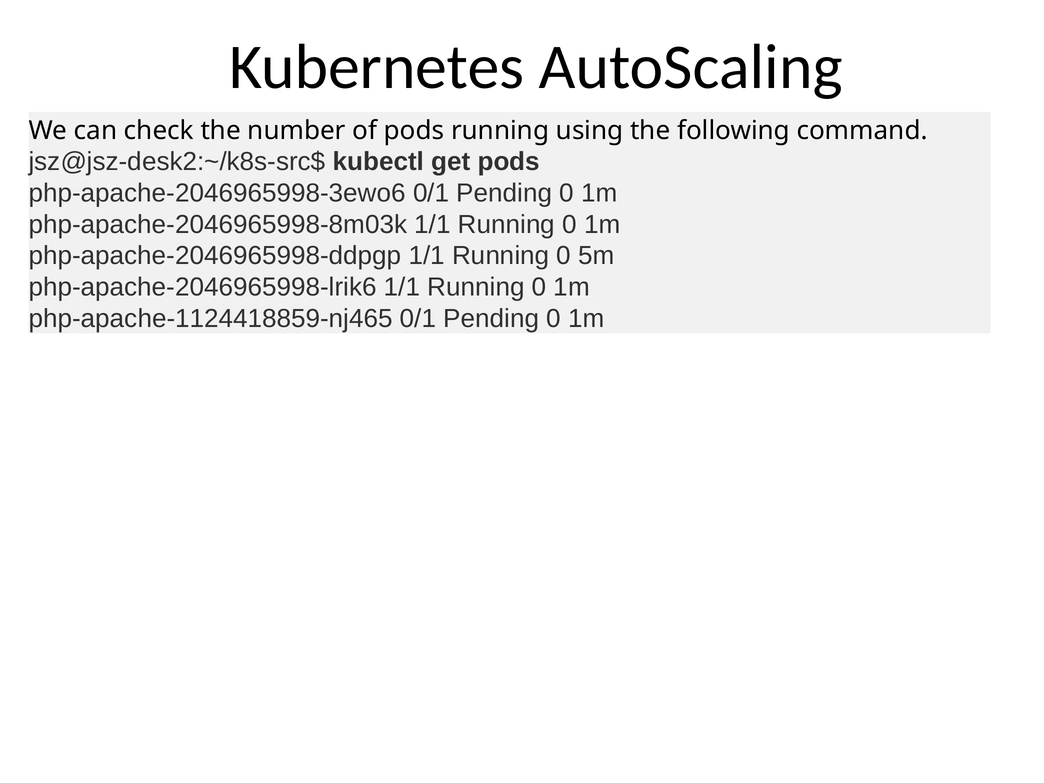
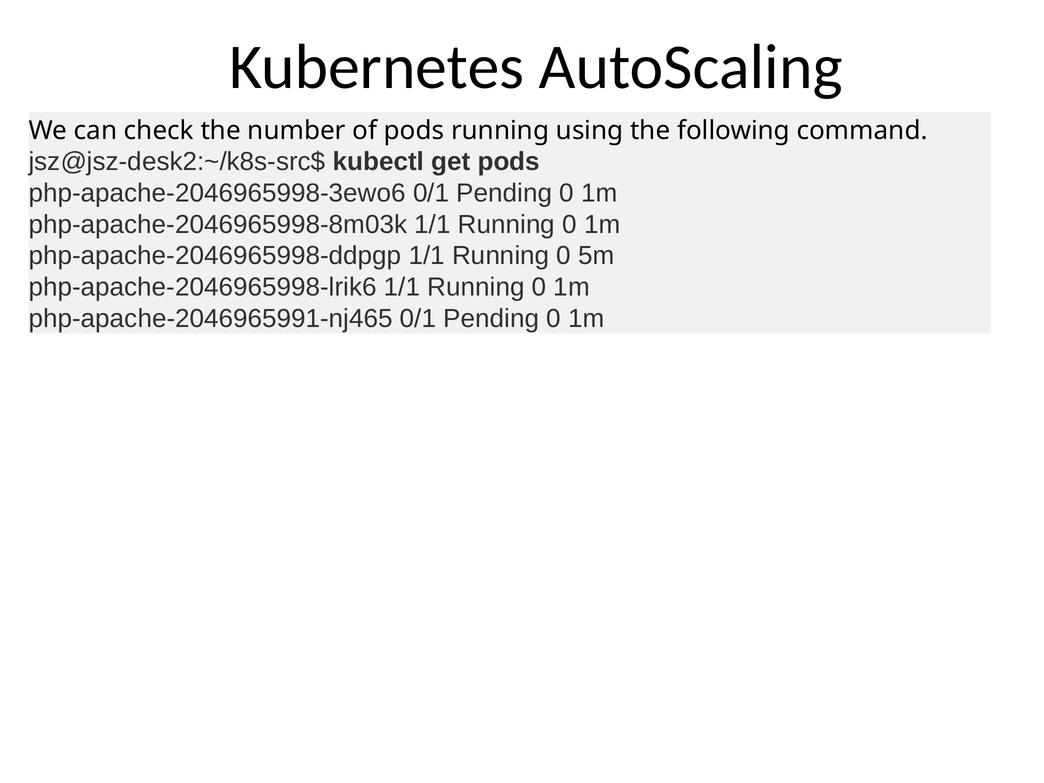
php-apache-1124418859-nj465: php-apache-1124418859-nj465 -> php-apache-2046965991-nj465 (211, 318)
